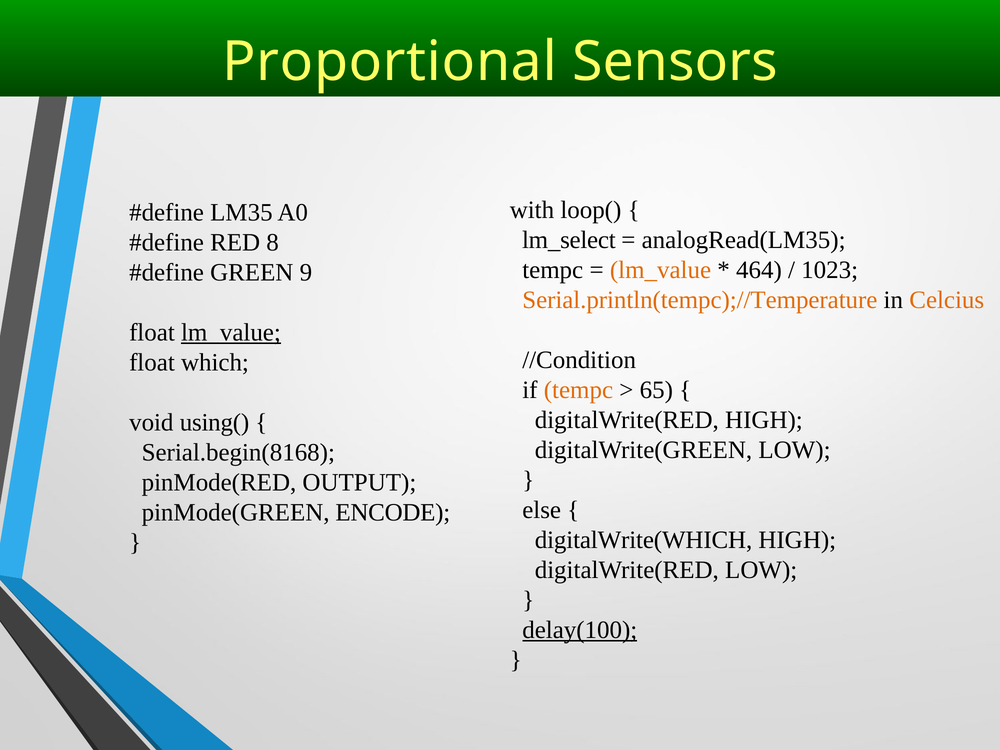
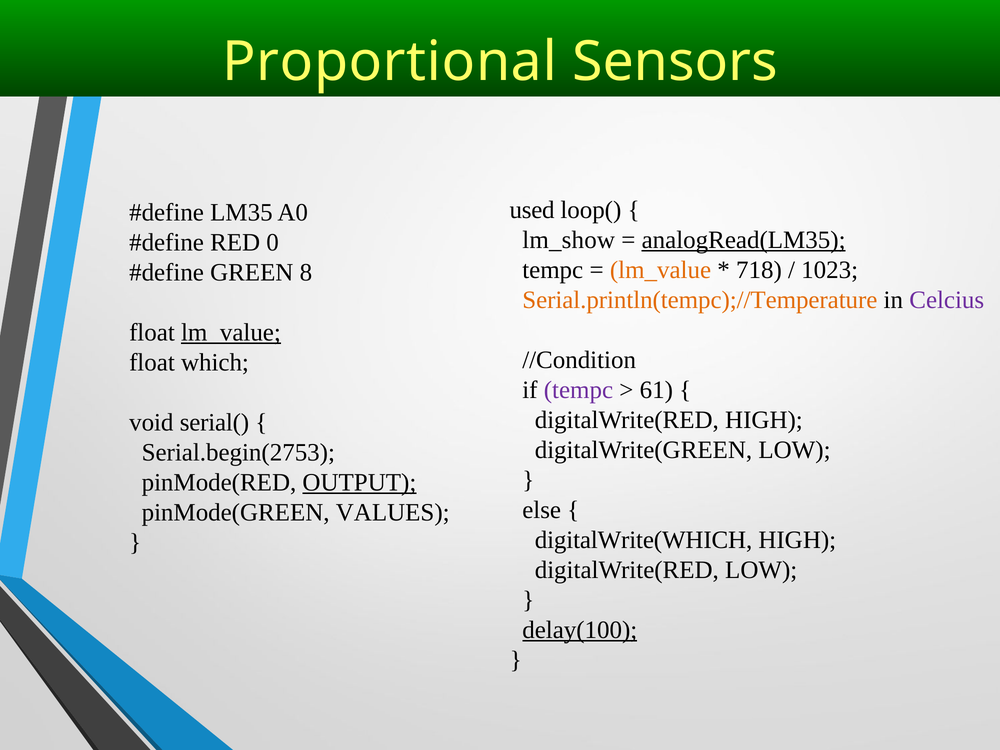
with: with -> used (532, 210)
lm_select: lm_select -> lm_show (569, 240)
analogRead(LM35 underline: none -> present (744, 240)
8: 8 -> 0 (273, 242)
464: 464 -> 718 (759, 270)
9: 9 -> 8 (306, 272)
Celcius colour: orange -> purple (947, 300)
tempc colour: orange -> purple (578, 390)
65: 65 -> 61 (656, 390)
using(: using( -> serial( (214, 422)
Serial.begin(8168: Serial.begin(8168 -> Serial.begin(2753 (238, 452)
OUTPUT underline: none -> present (359, 482)
ENCODE: ENCODE -> VALUES (393, 512)
